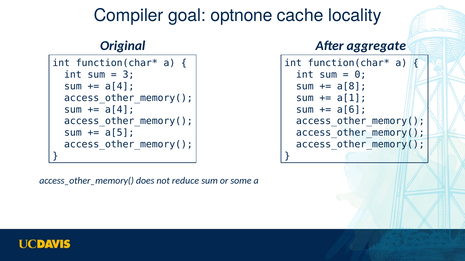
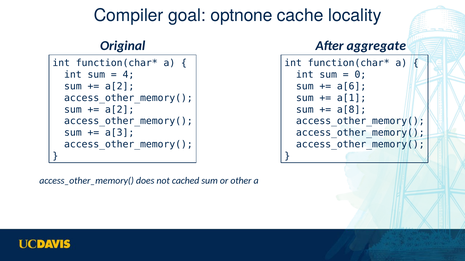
3: 3 -> 4 (128, 75)
a[4: a[4 -> a[2 (120, 86)
a[8: a[8 -> a[6 (352, 86)
a[4: a[4 -> a[2 (120, 110)
a[6: a[6 -> a[8 (352, 110)
a[5: a[5 -> a[3 (120, 133)
reduce: reduce -> cached (186, 181)
some: some -> other (241, 181)
